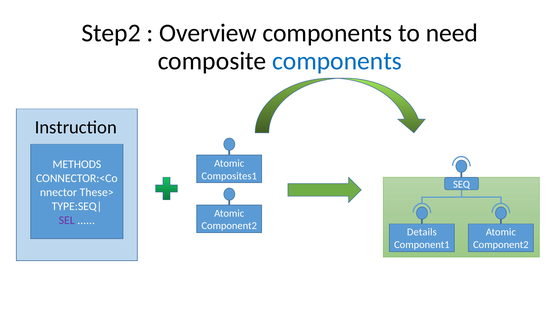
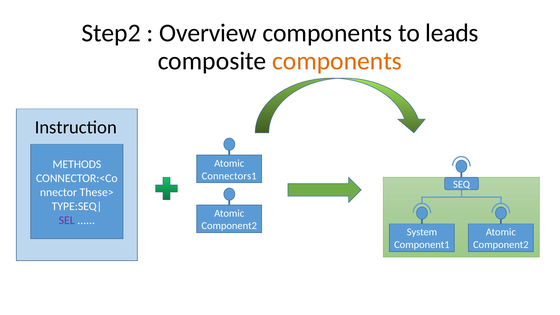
need: need -> leads (452, 33)
components colour: blue -> orange (337, 61)
Composites1: Composites1 -> Connectors1 (229, 176)
Details: Details -> System (422, 232)
